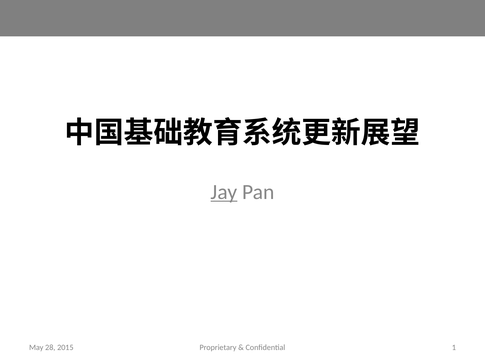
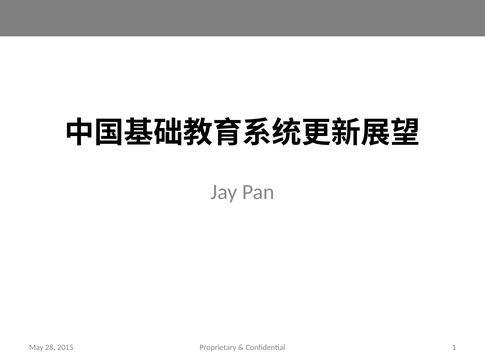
Jay underline: present -> none (224, 192)
